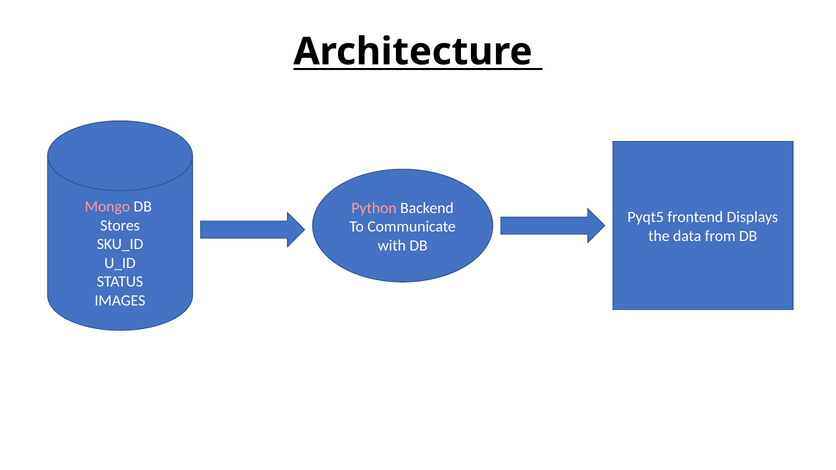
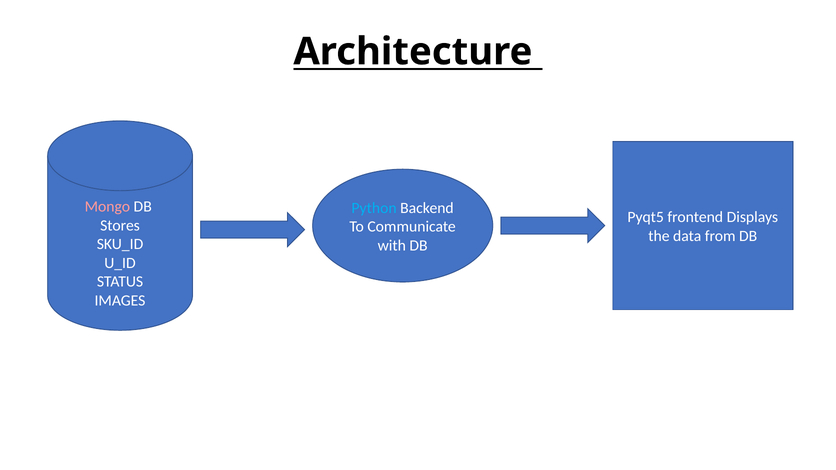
Python colour: pink -> light blue (374, 208)
